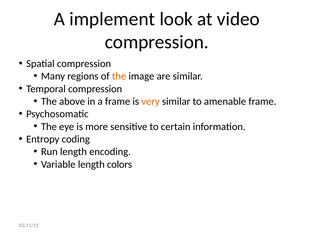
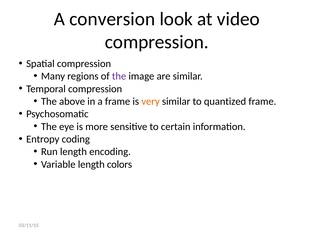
implement: implement -> conversion (112, 19)
the colour: orange -> purple (119, 76)
amenable: amenable -> quantized (225, 101)
